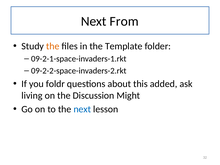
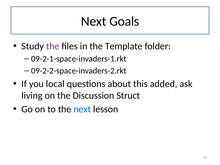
From: From -> Goals (124, 21)
the colour: orange -> purple (53, 46)
foldr: foldr -> local (55, 84)
Might: Might -> Struct (128, 96)
